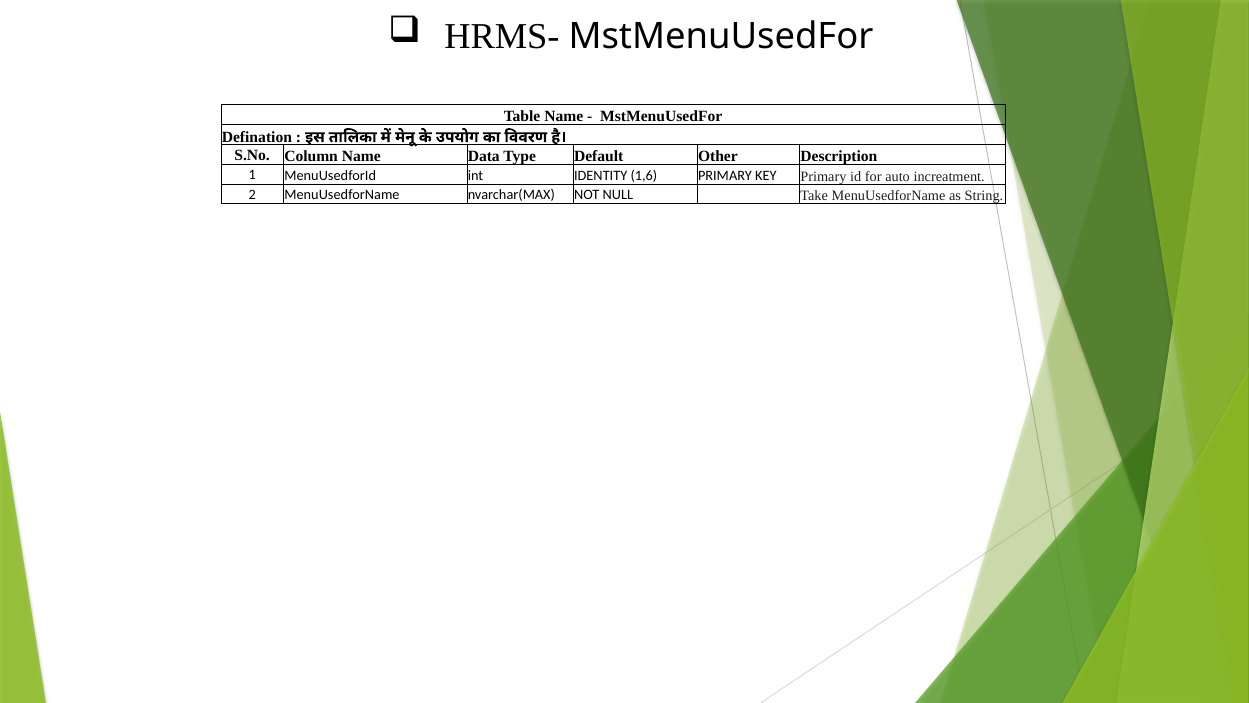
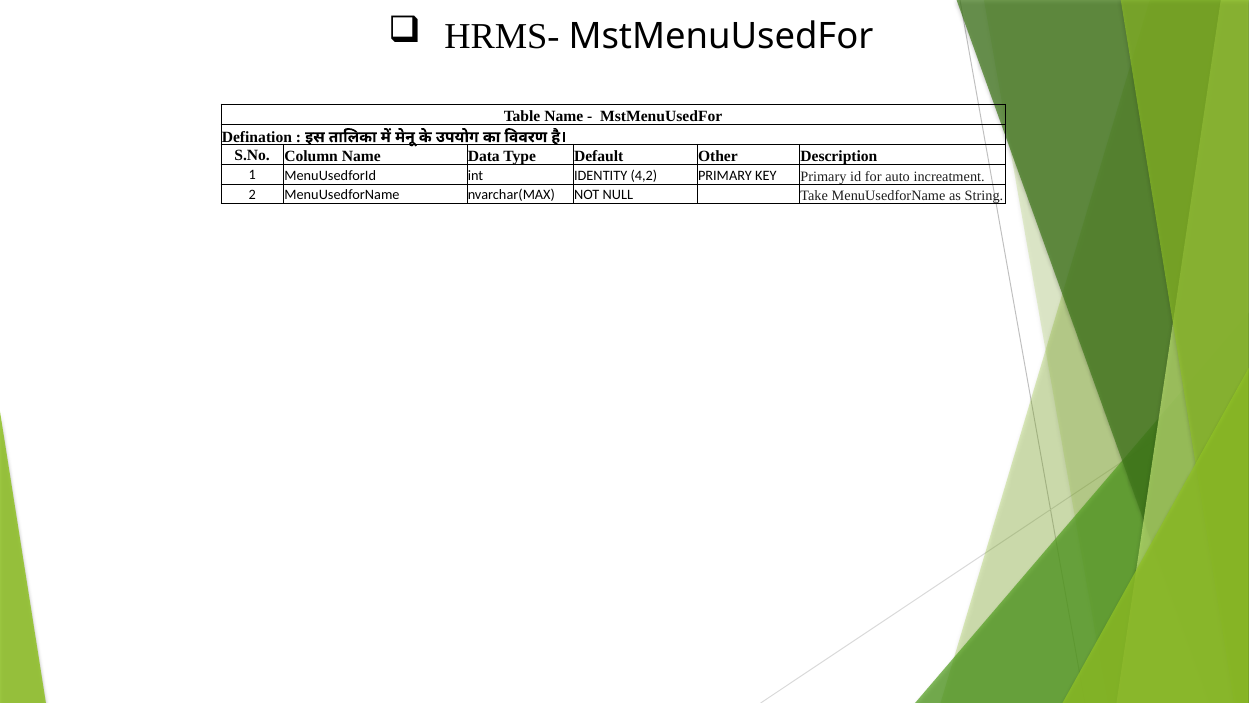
1,6: 1,6 -> 4,2 (644, 175)
